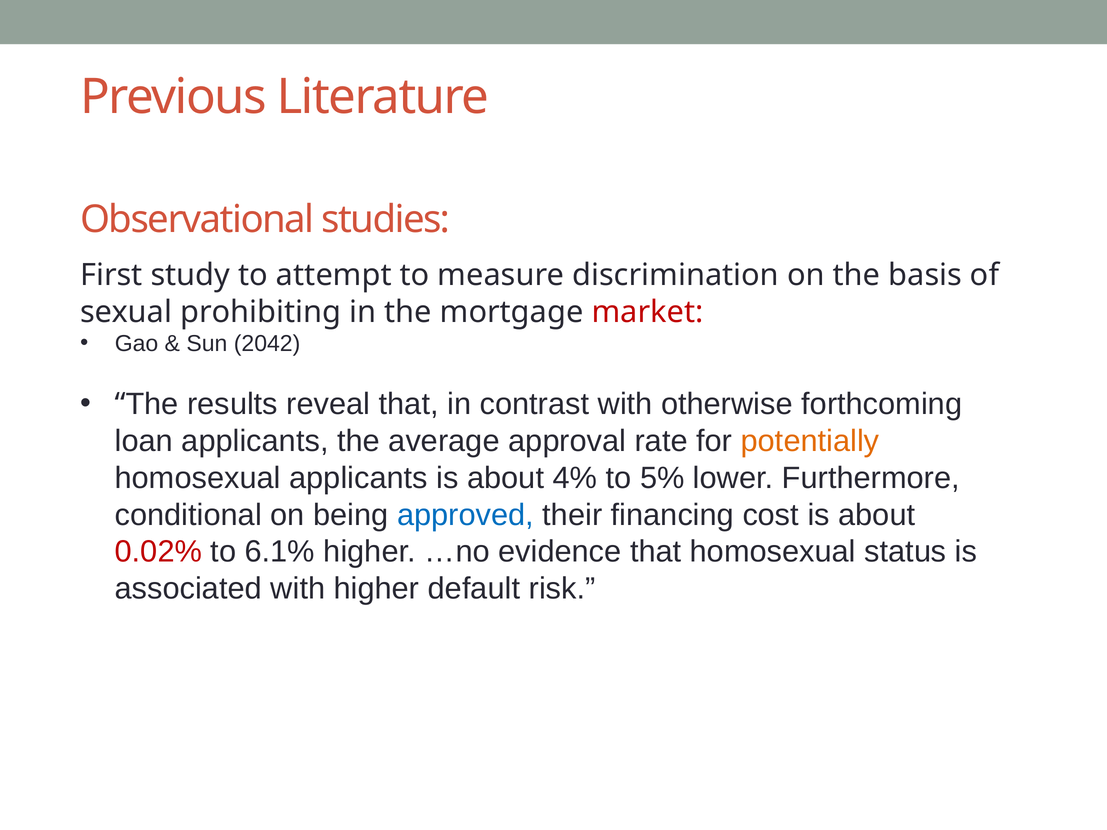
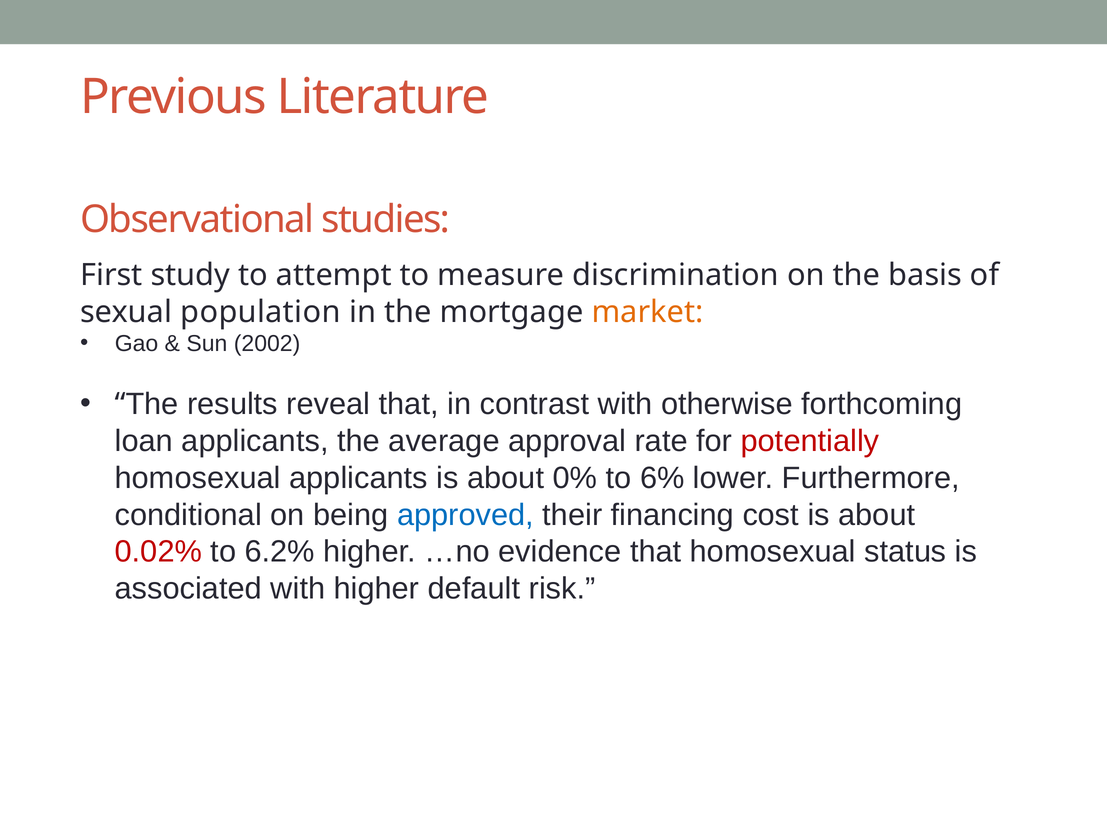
prohibiting: prohibiting -> population (260, 312)
market colour: red -> orange (648, 312)
2042: 2042 -> 2002 (267, 344)
potentially colour: orange -> red (810, 441)
4%: 4% -> 0% (575, 478)
5%: 5% -> 6% (662, 478)
6.1%: 6.1% -> 6.2% (280, 552)
